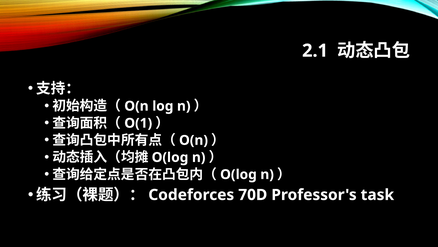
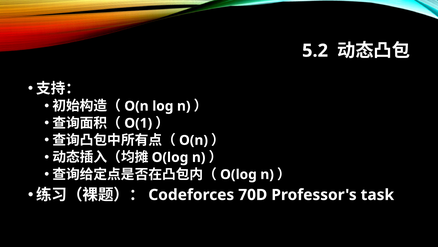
2.1: 2.1 -> 5.2 (315, 51)
